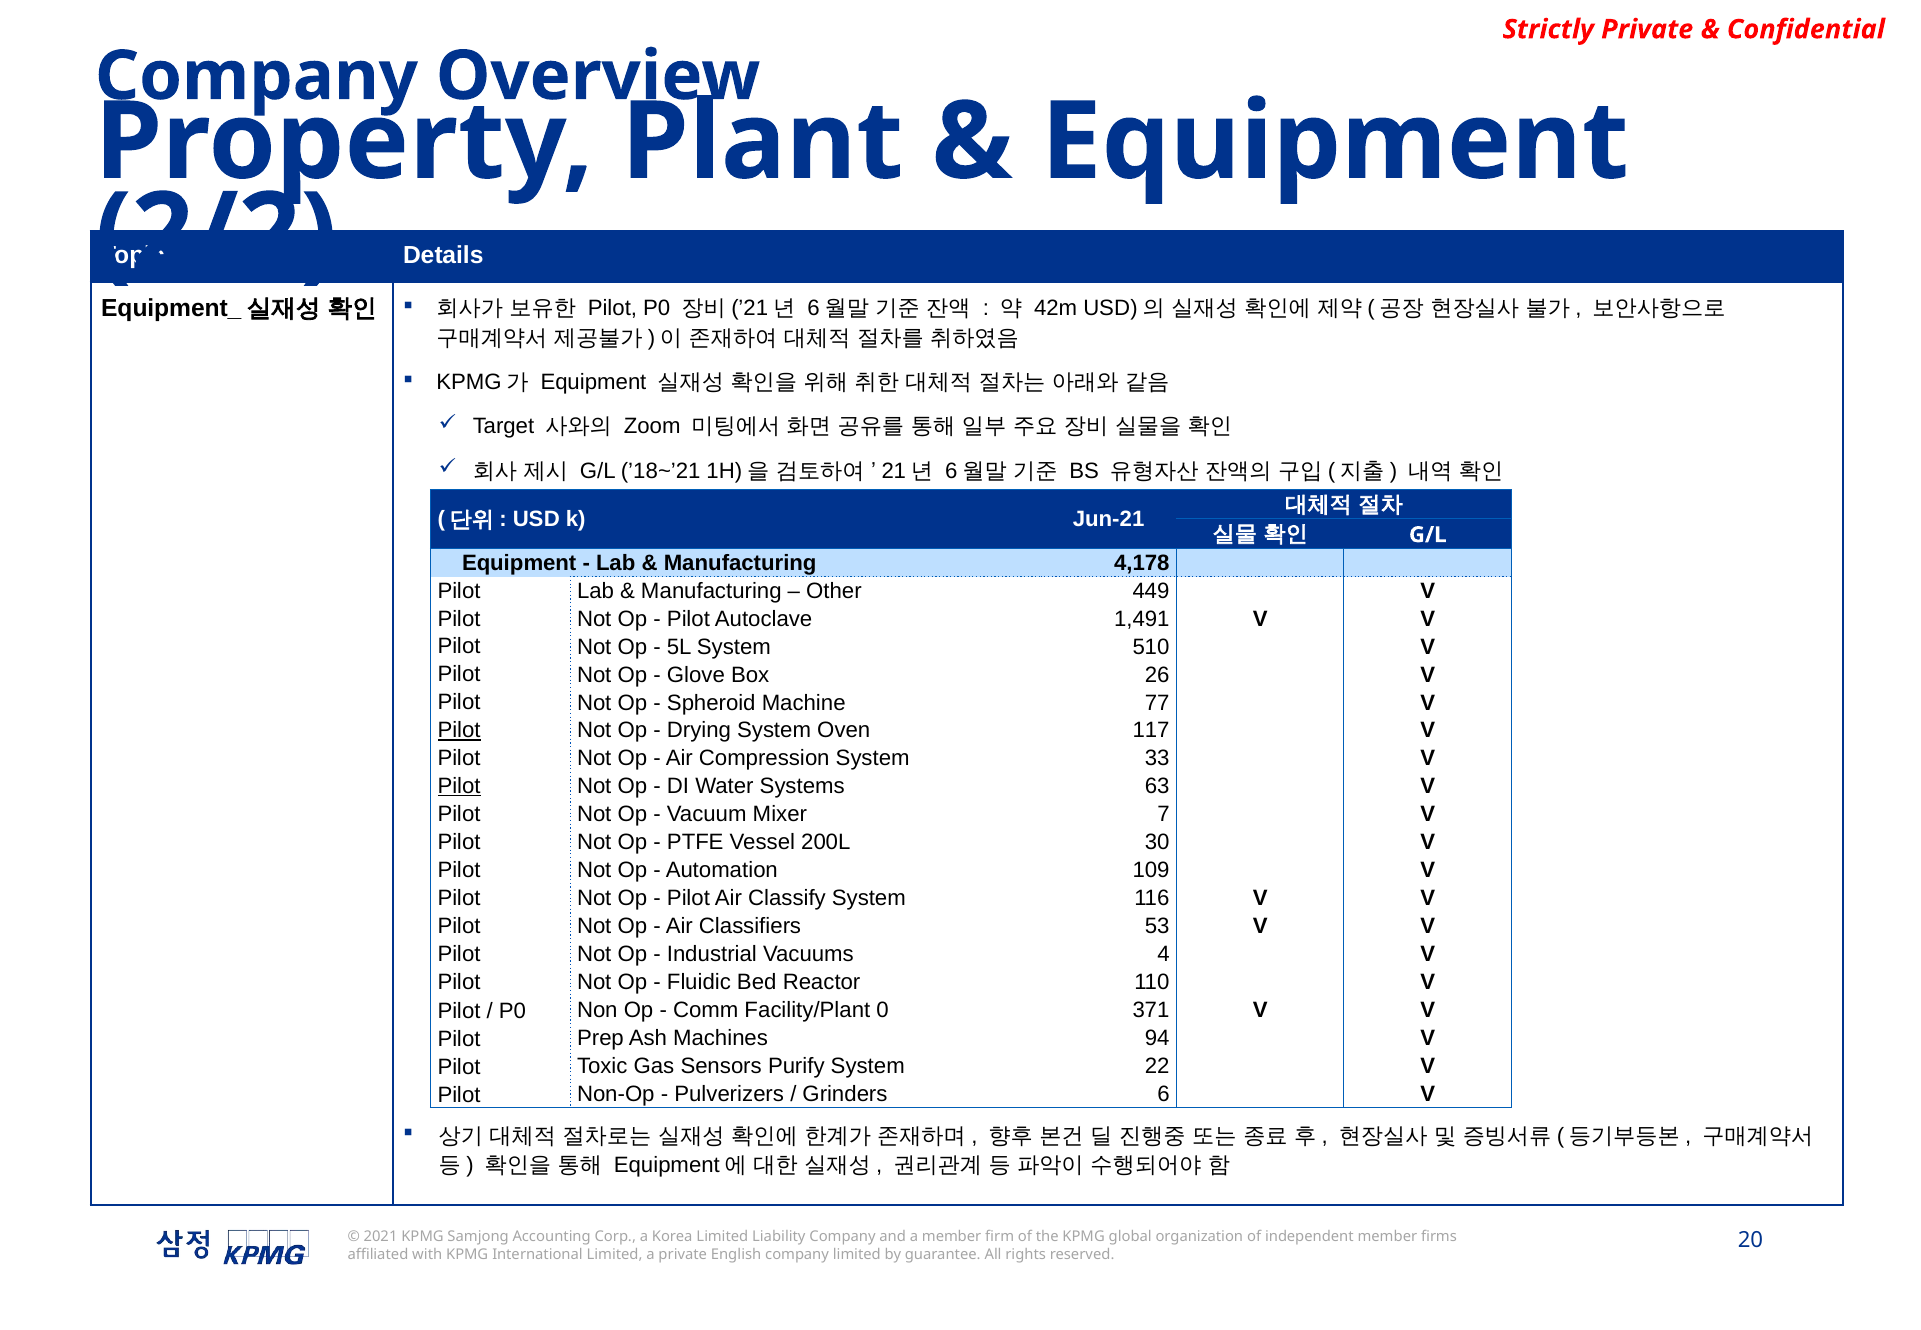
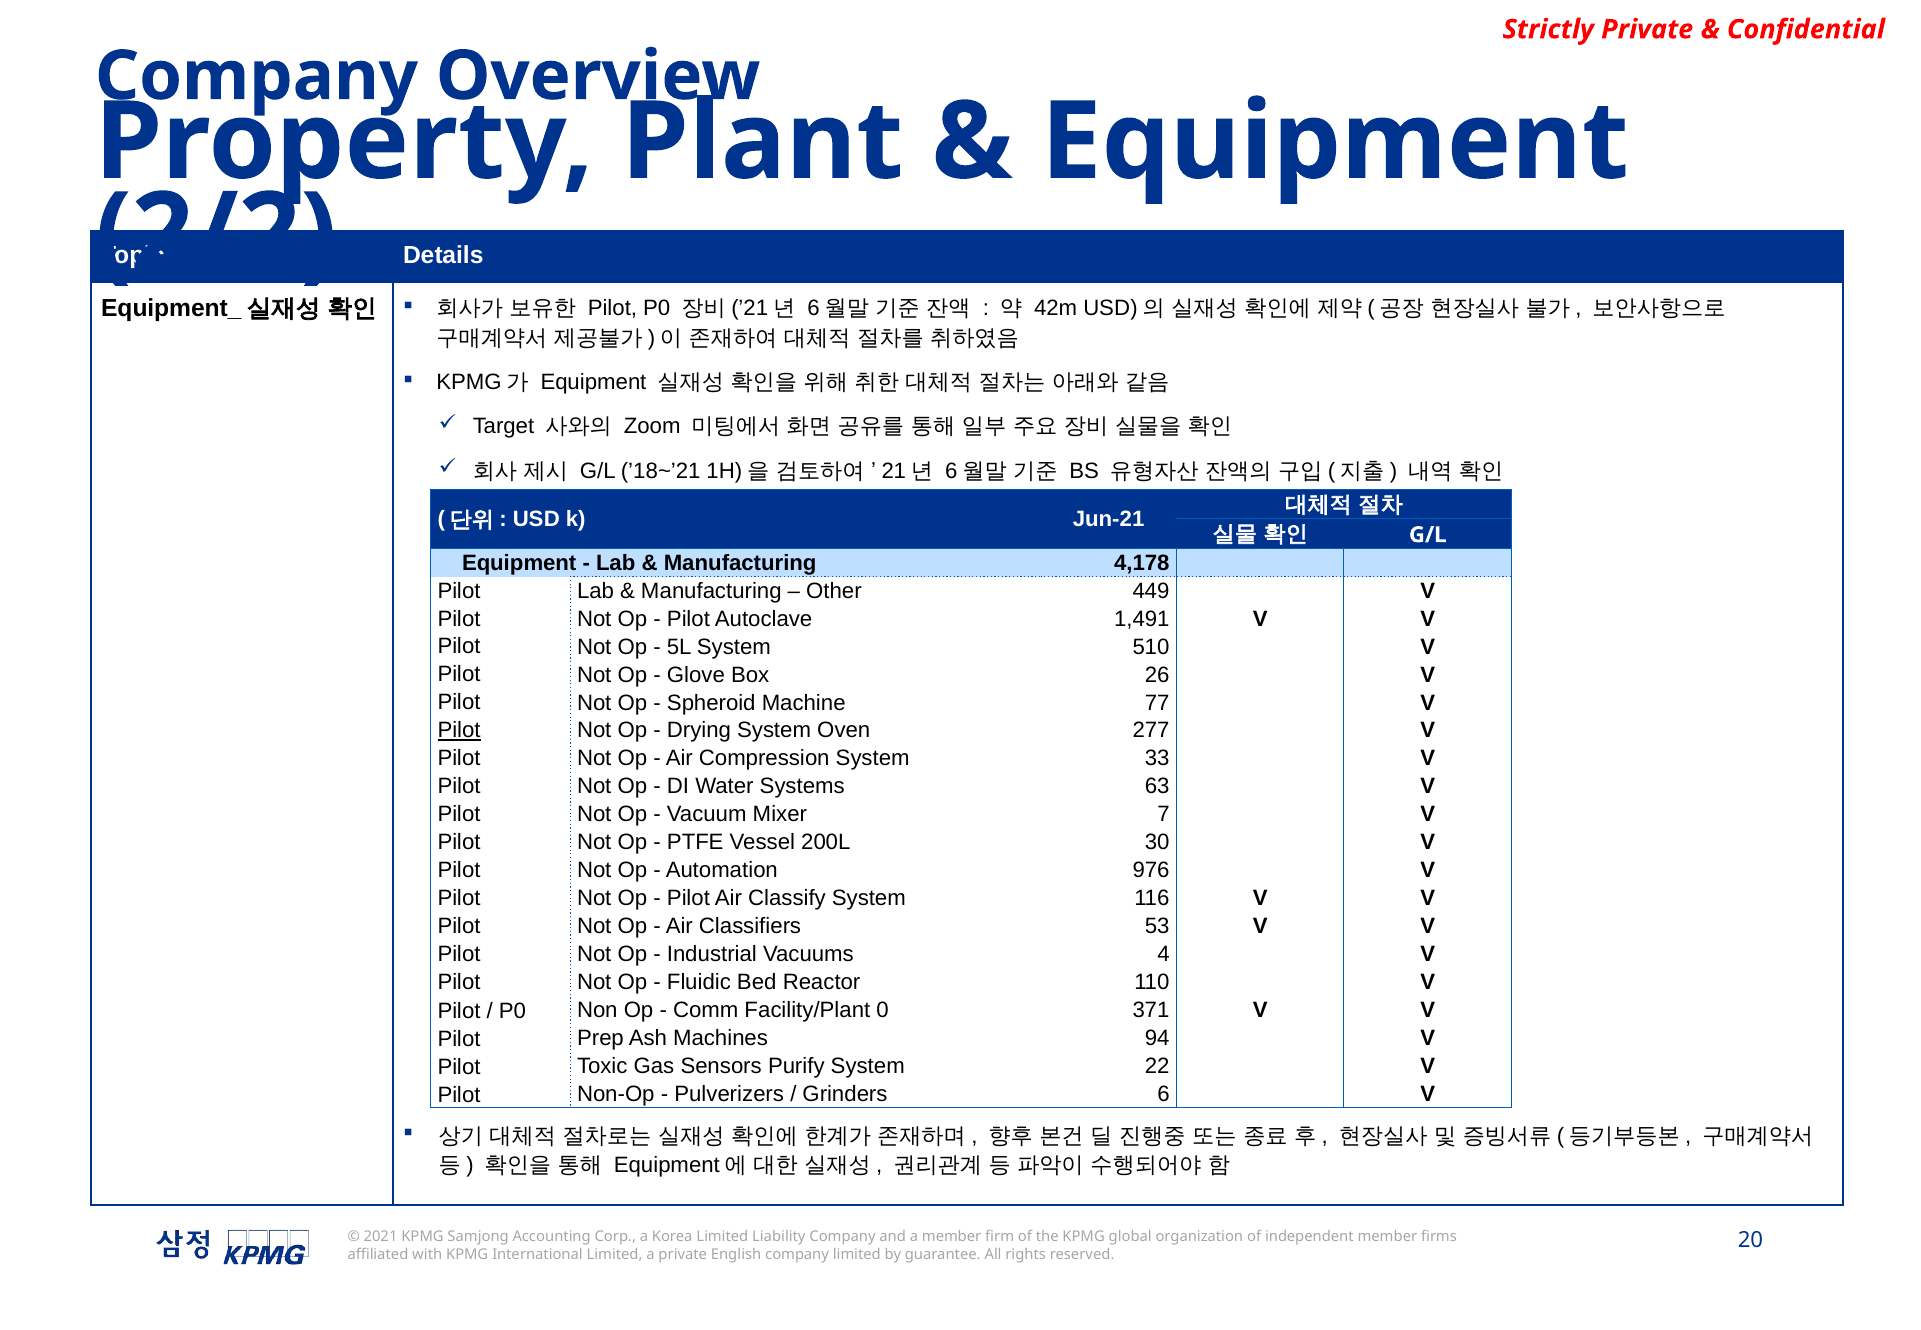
117: 117 -> 277 (1151, 731)
Pilot underline: present -> none (459, 786)
109: 109 -> 976 (1151, 870)
